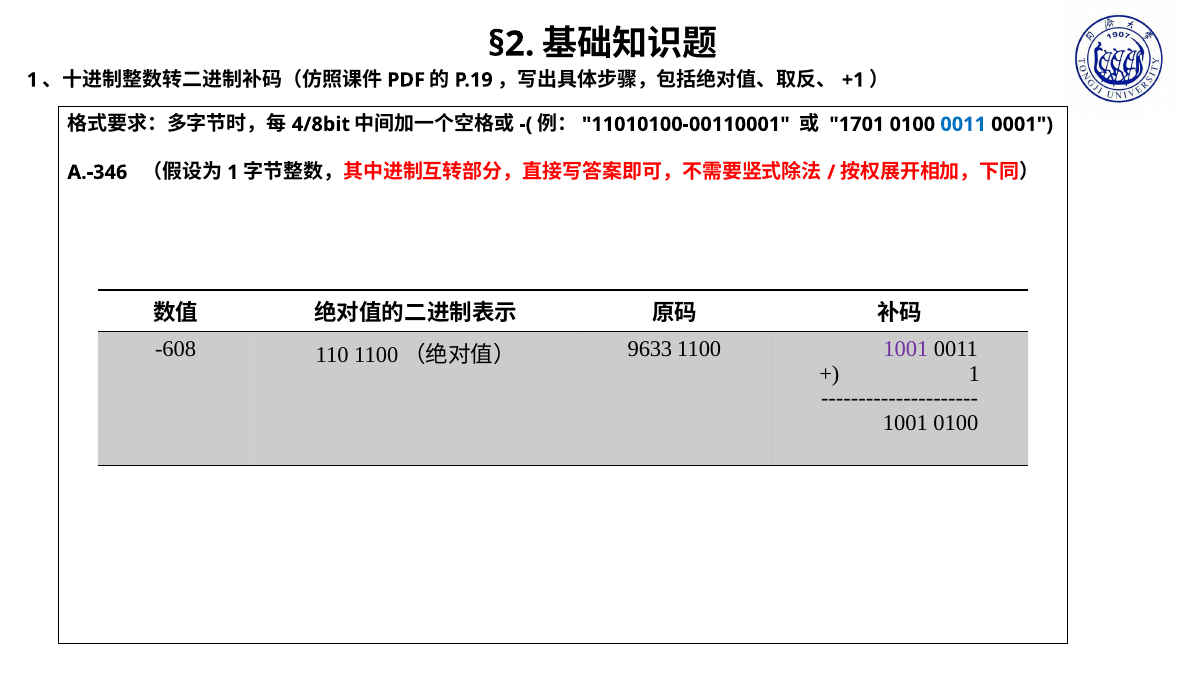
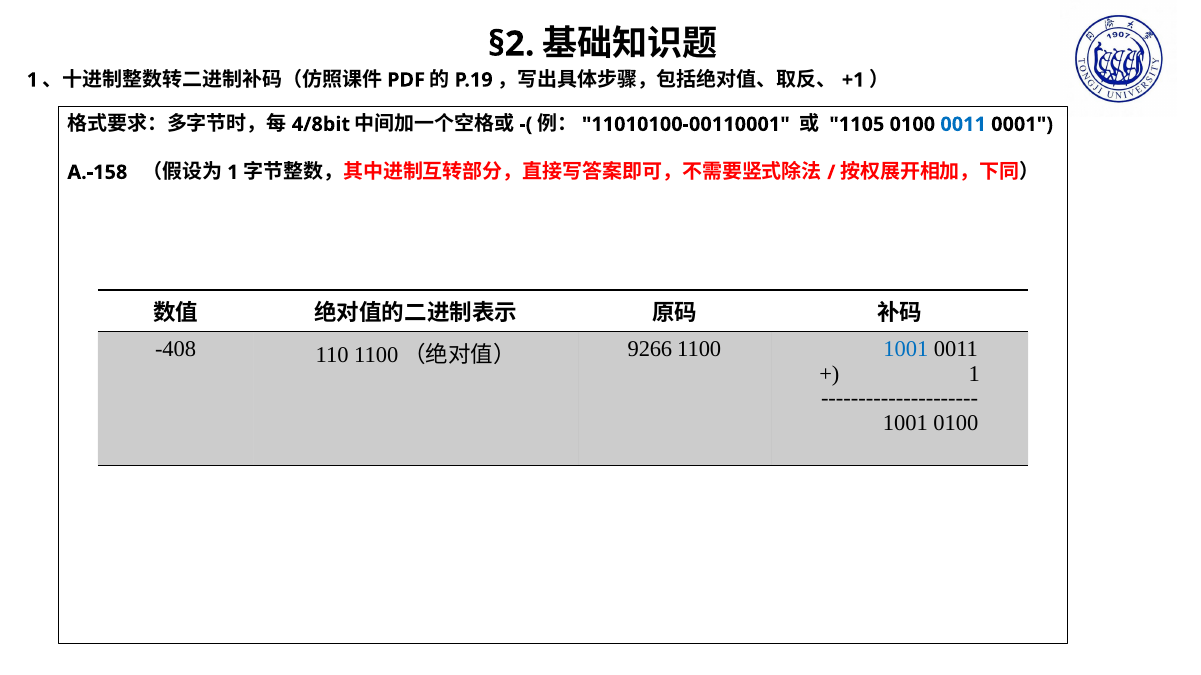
1701: 1701 -> 1105 (857, 124)
A.-346: A.-346 -> A.-158 (97, 172)
-608: -608 -> -408 (176, 349)
9633: 9633 -> 9266 (650, 349)
1001 colour: purple -> blue (906, 349)
